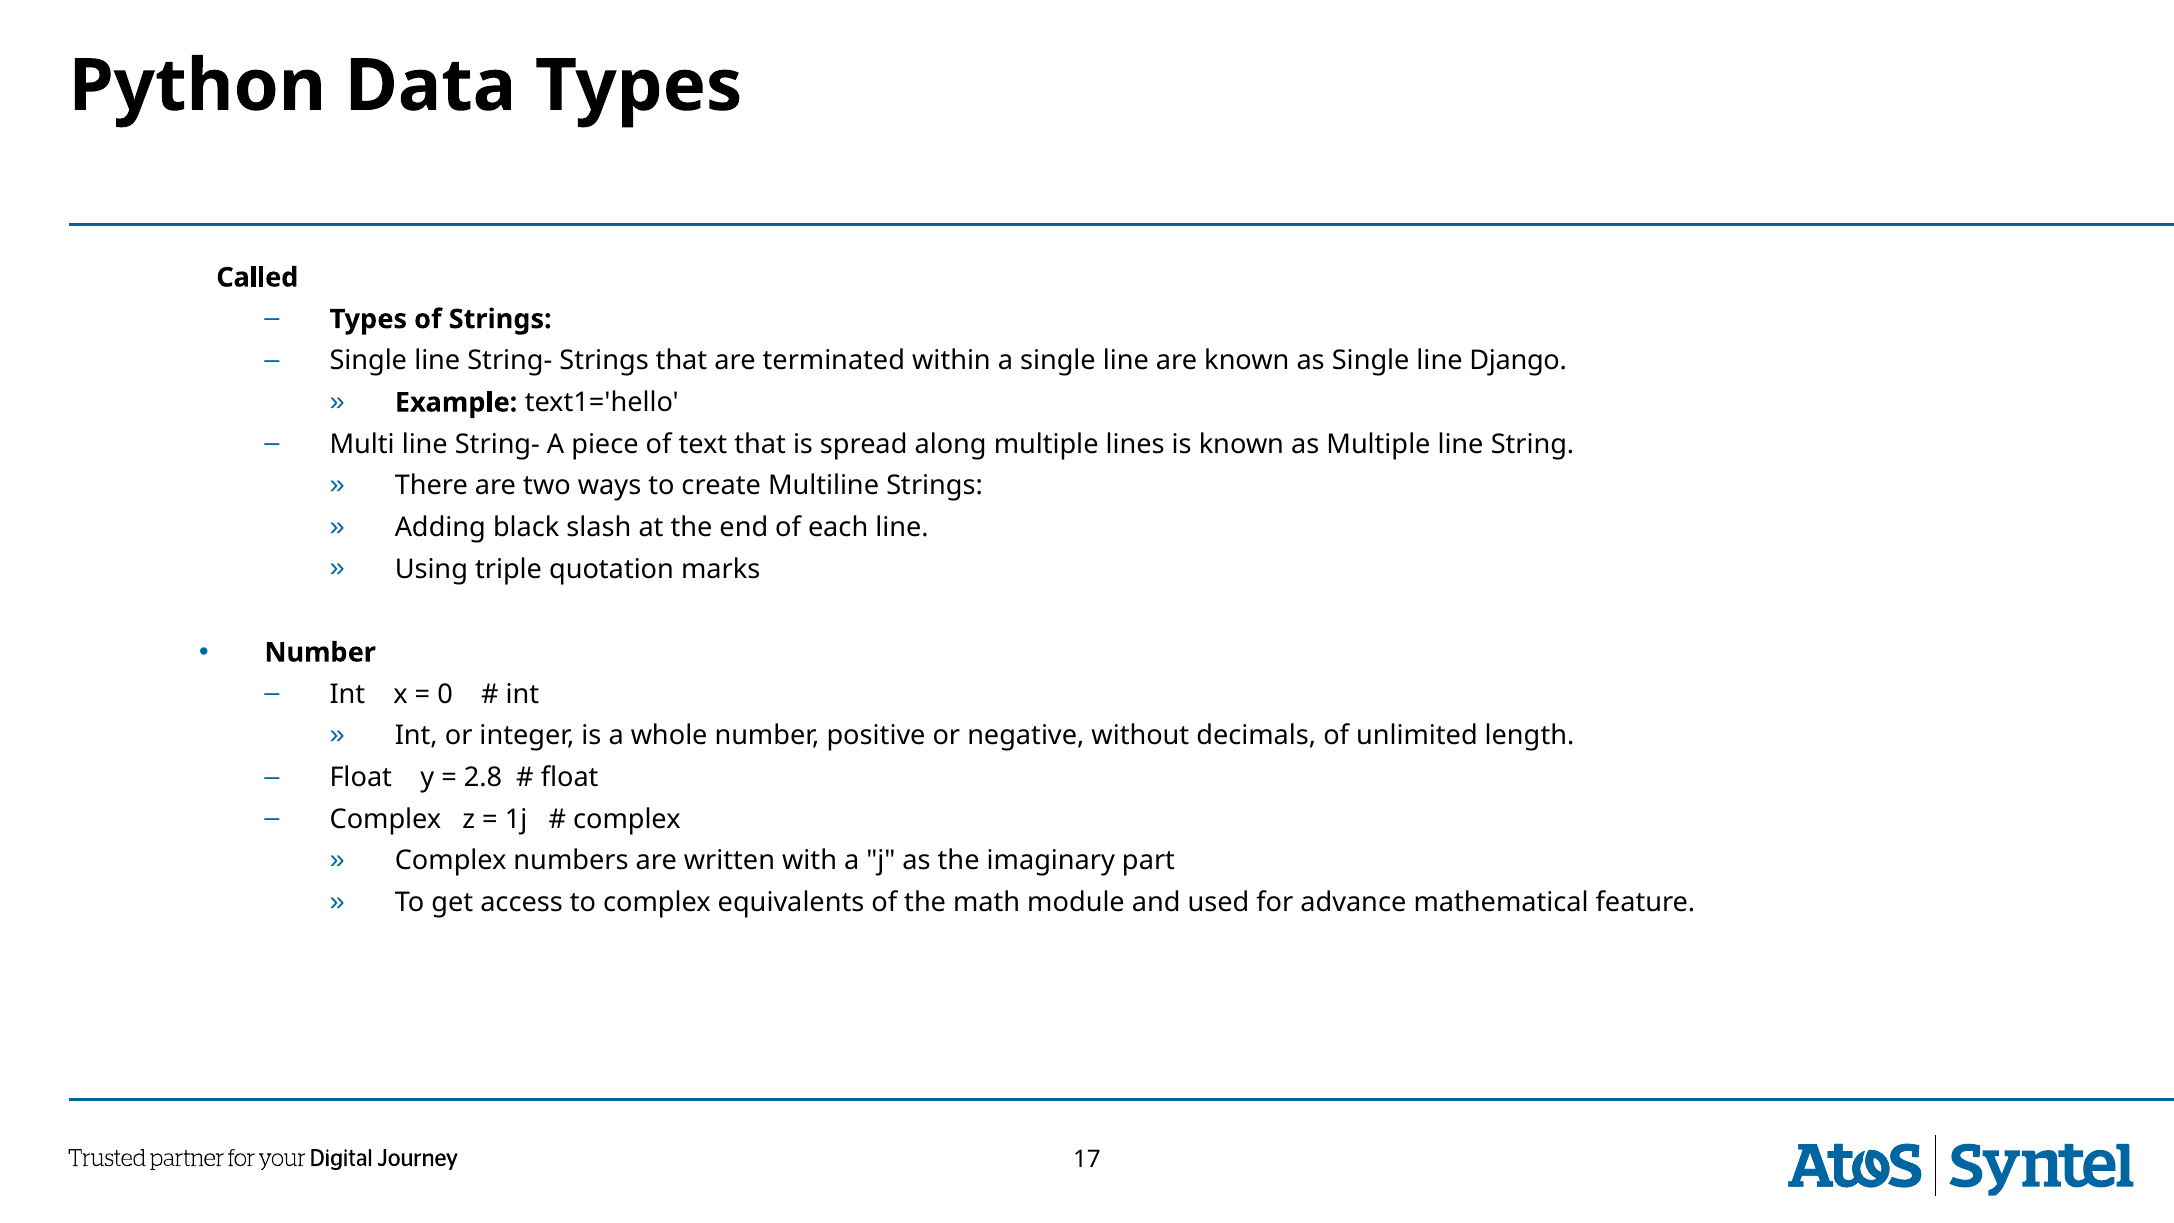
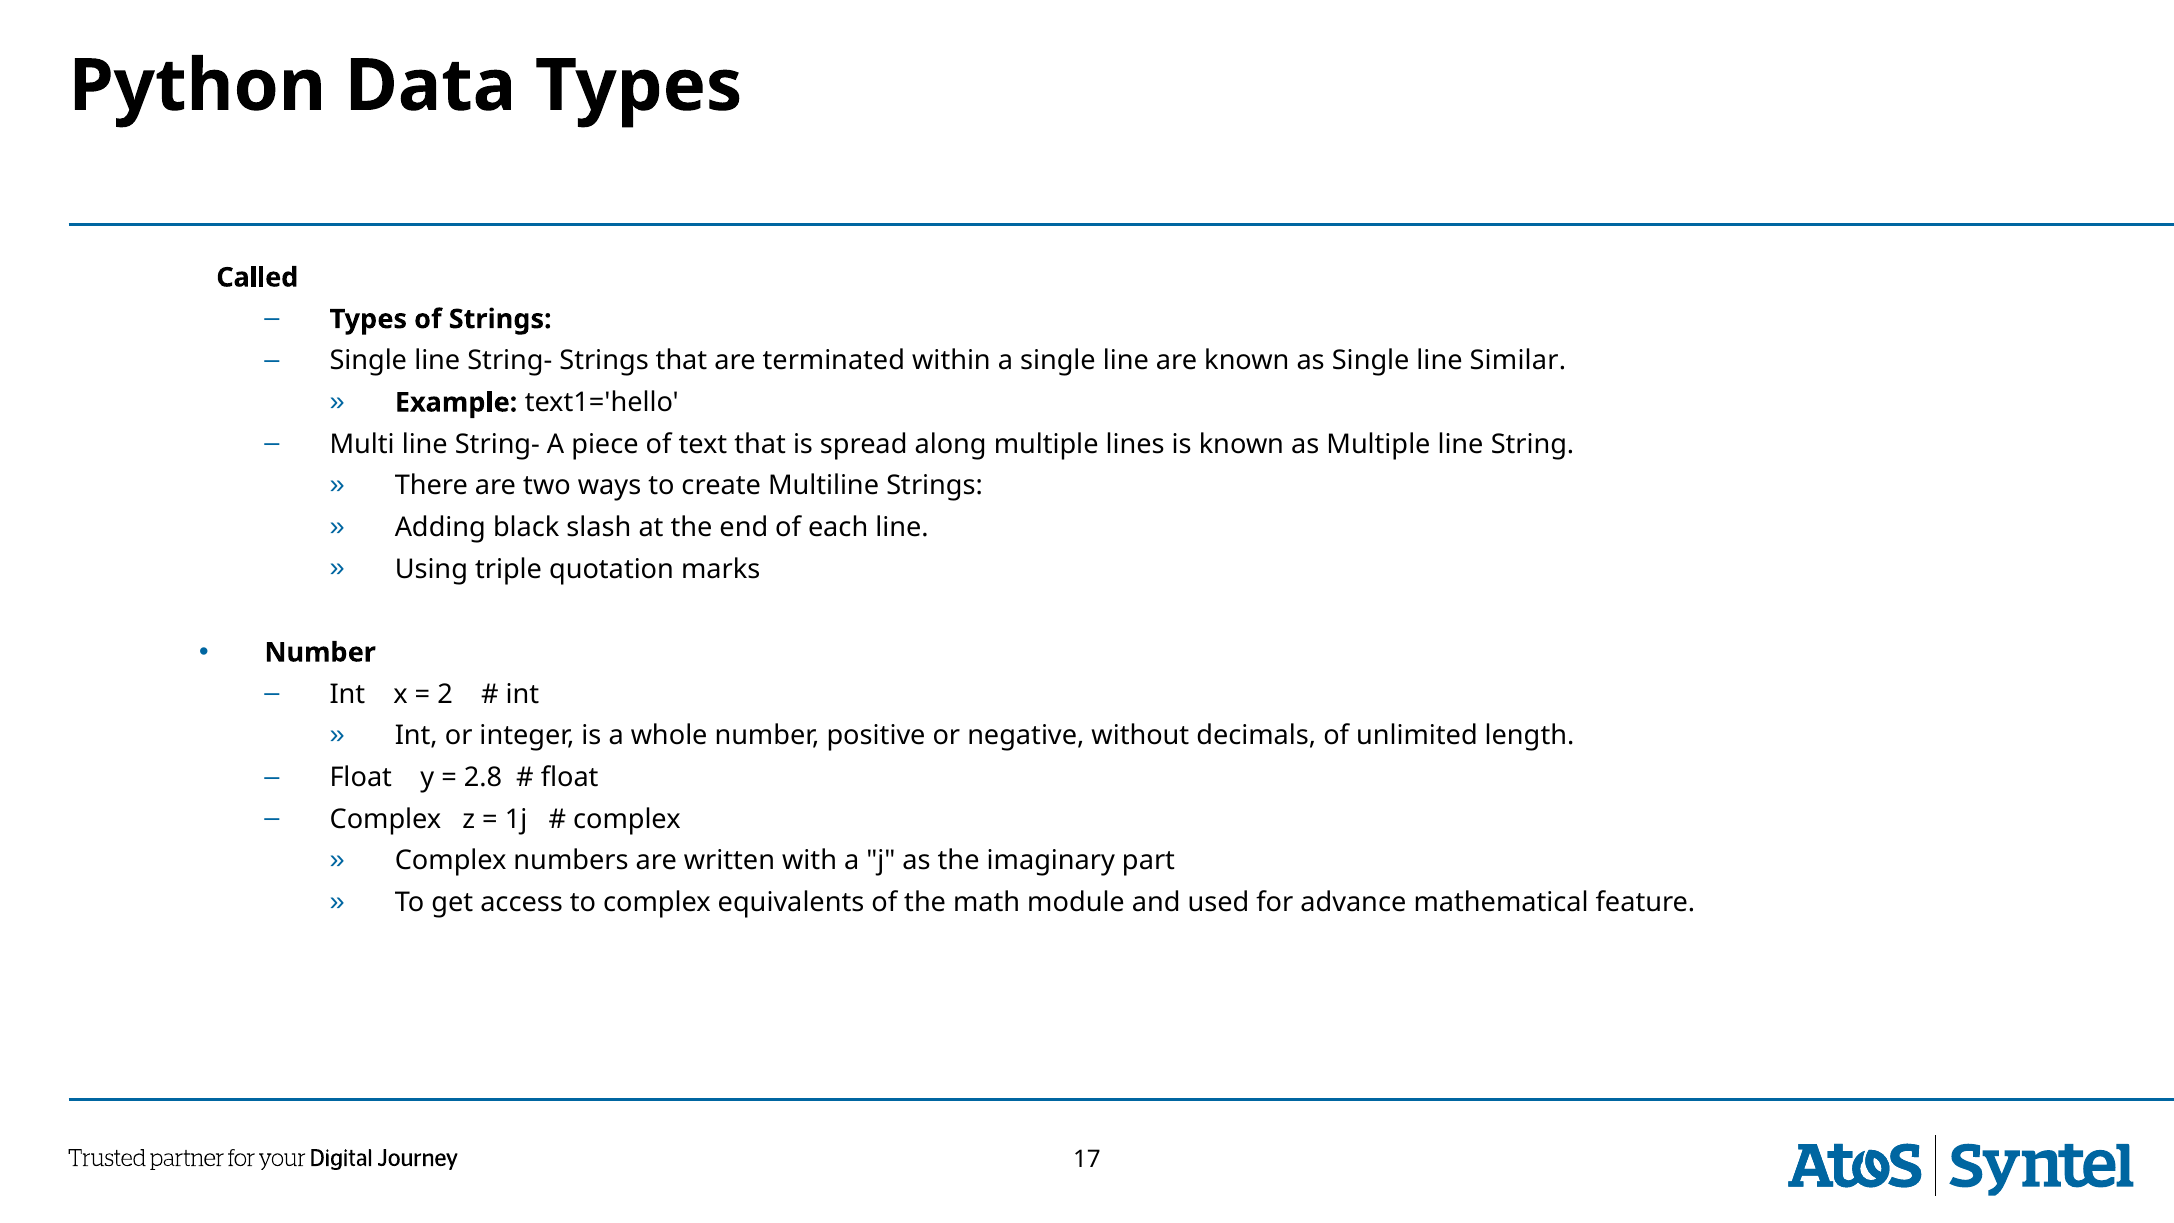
Django: Django -> Similar (1518, 361)
0: 0 -> 2 (445, 694)
